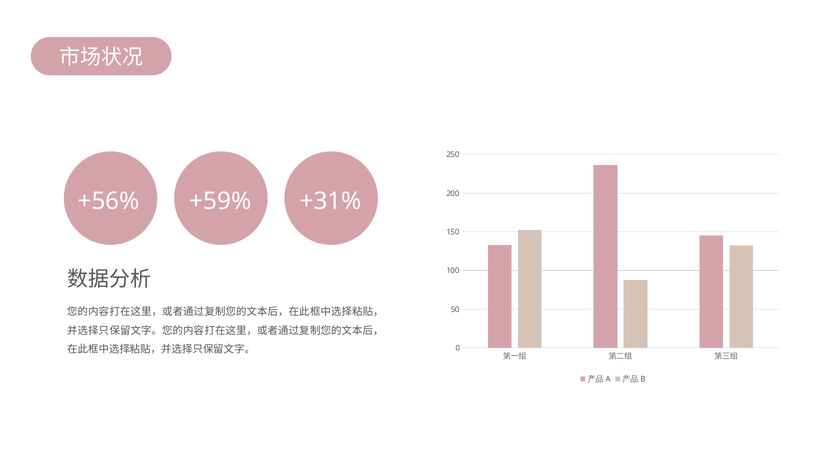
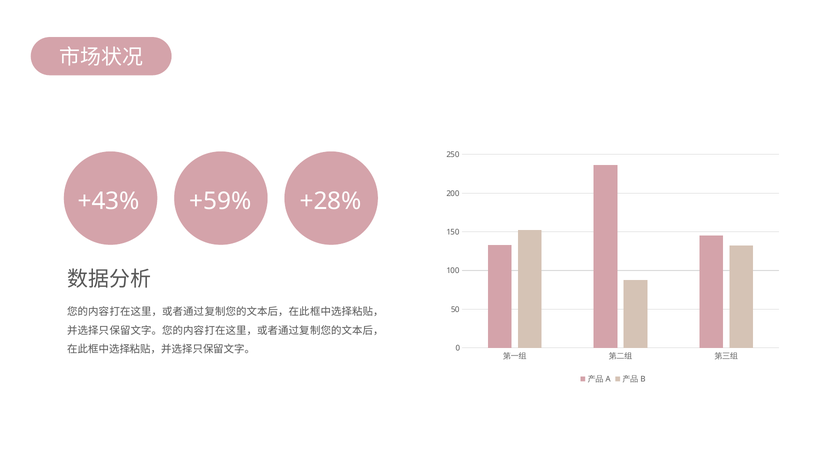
+56%: +56% -> +43% (109, 201)
+31%: +31% -> +28% (331, 201)
